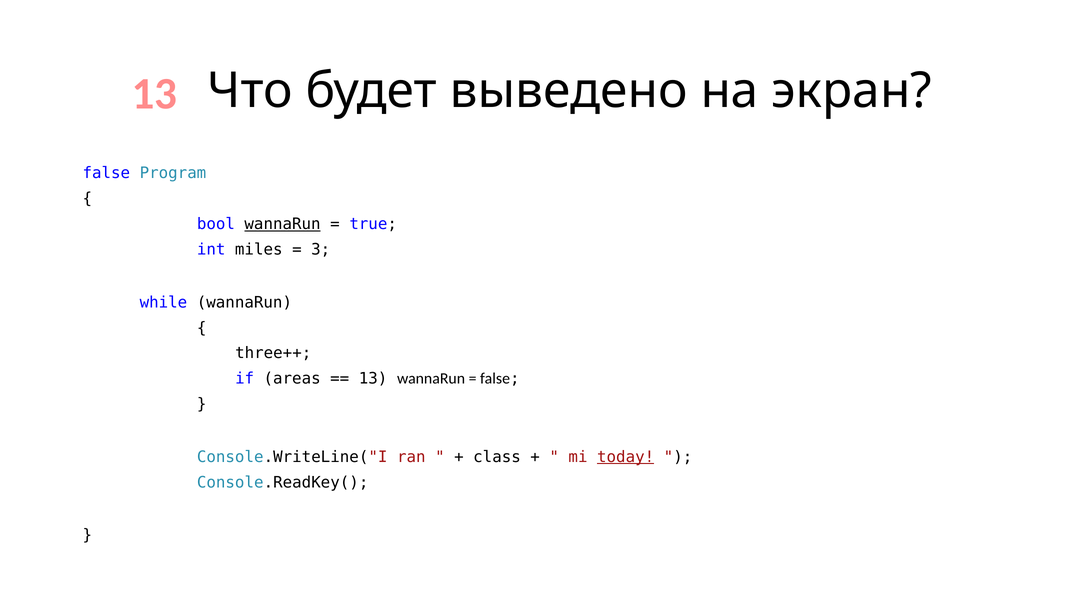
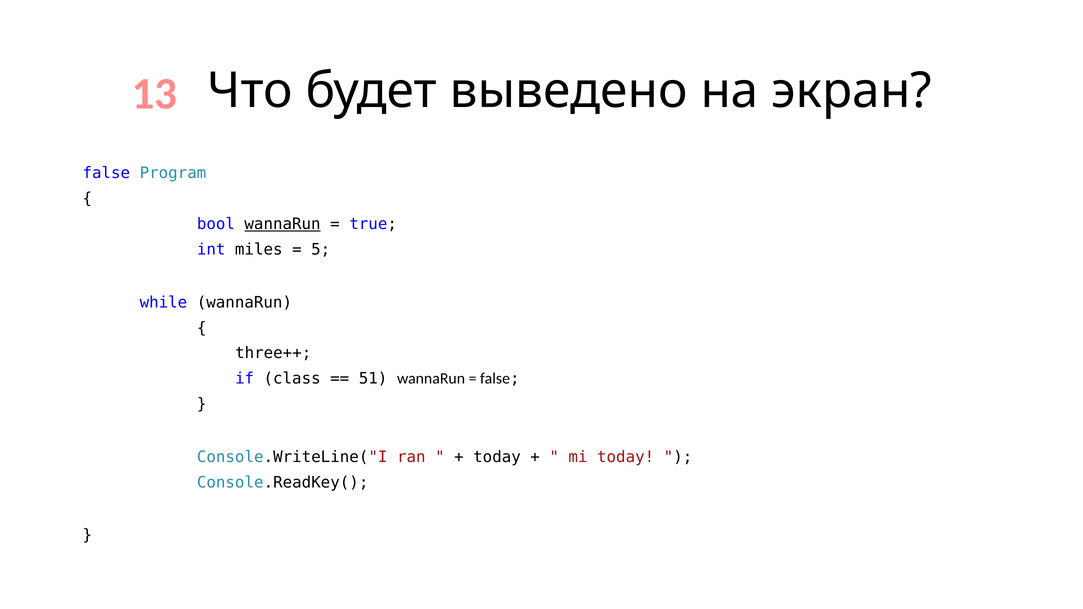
3: 3 -> 5 (321, 250)
areas: areas -> class (292, 379)
13: 13 -> 51 (373, 379)
class: class -> today (497, 457)
today underline: present -> none (626, 457)
